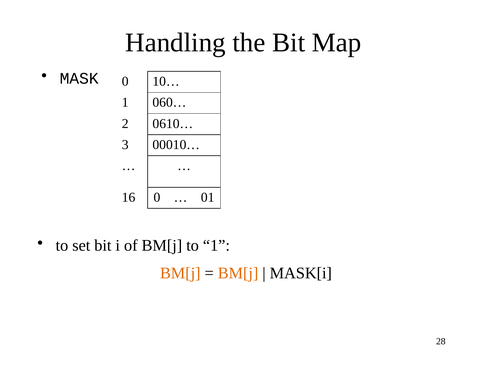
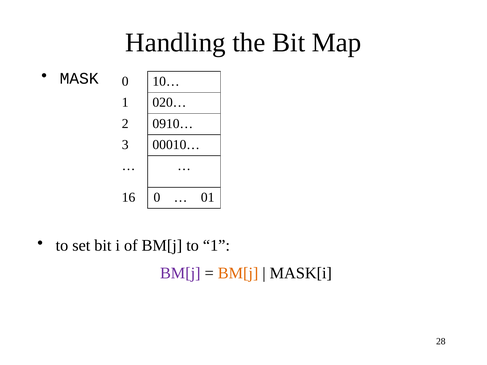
060…: 060… -> 020… (169, 103)
0610…: 0610… -> 0910… (173, 124)
BM[j colour: orange -> purple (180, 273)
